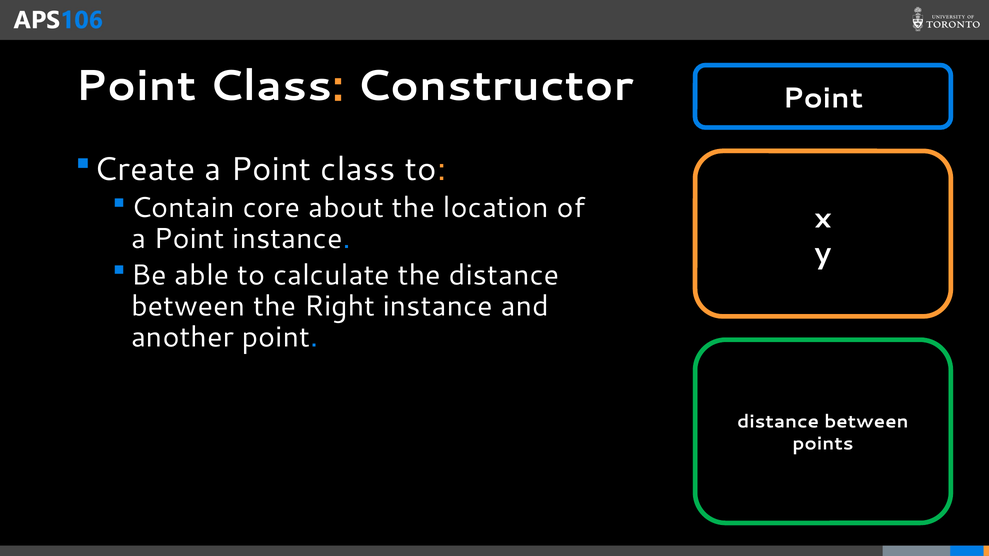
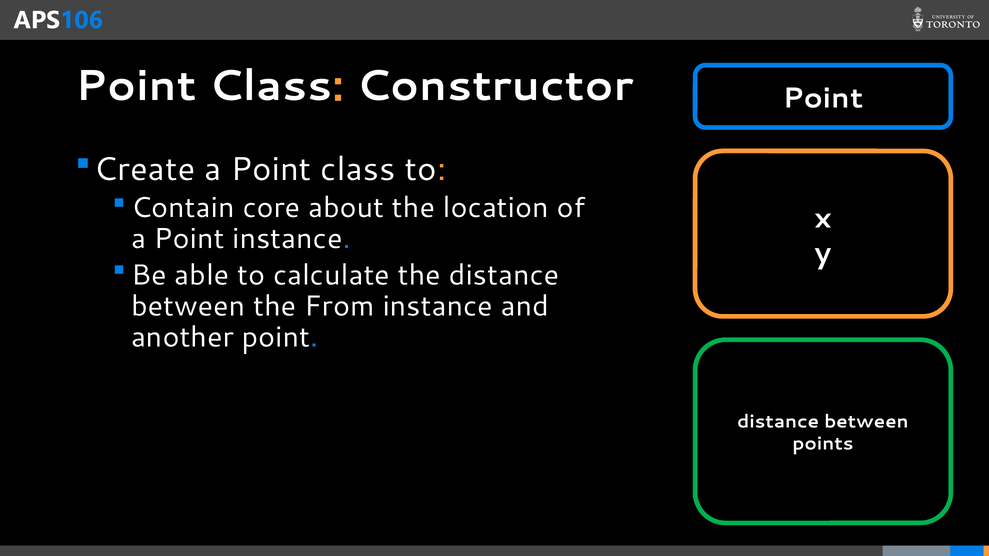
Right: Right -> From (339, 306)
